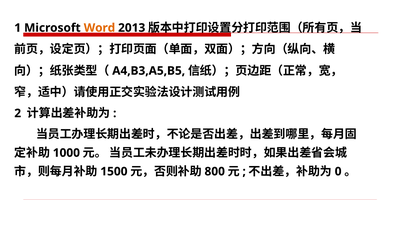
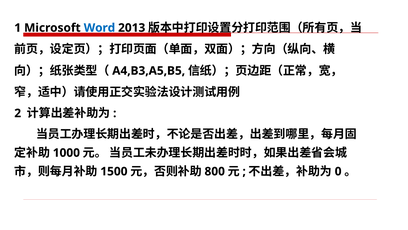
Word colour: orange -> blue (99, 28)
